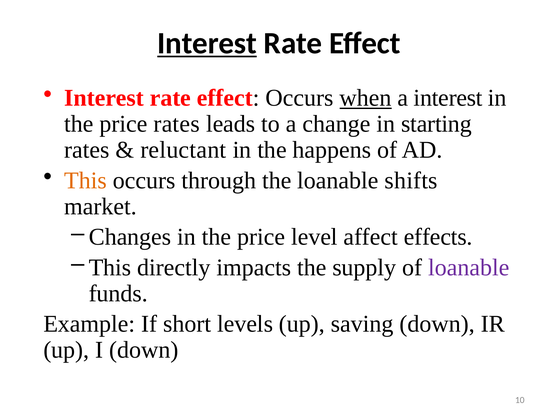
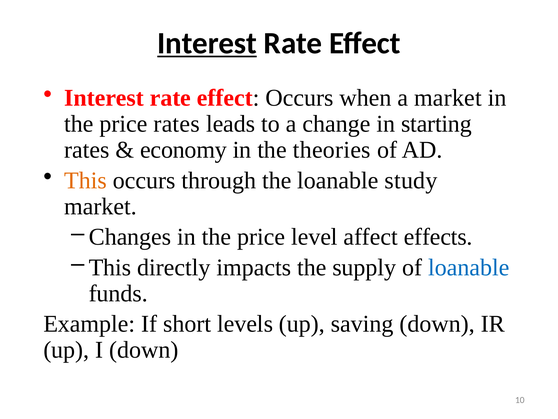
when underline: present -> none (366, 98)
a interest: interest -> market (448, 98)
reluctant: reluctant -> economy (184, 150)
happens: happens -> theories (332, 150)
shifts: shifts -> study (411, 180)
loanable colour: purple -> blue (469, 267)
